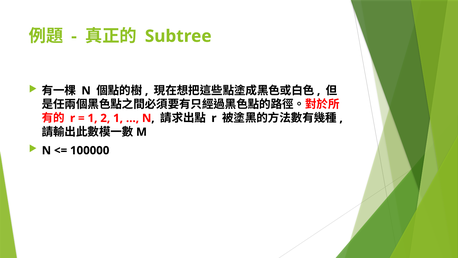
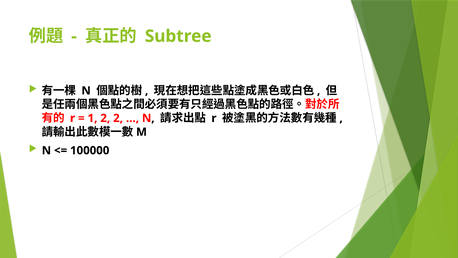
2 1: 1 -> 2 (118, 118)
